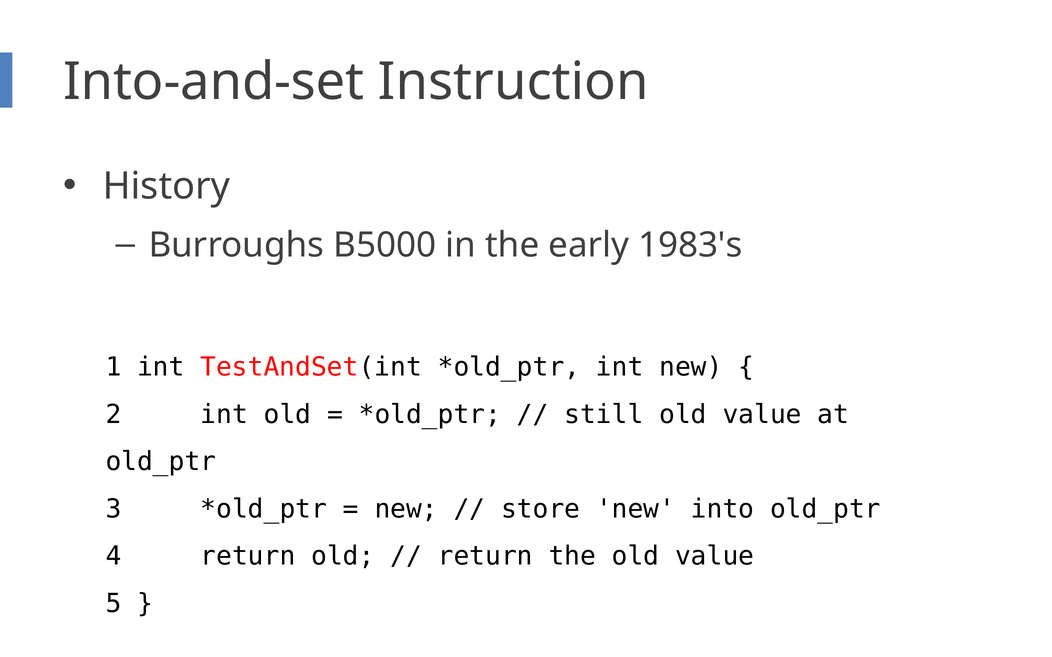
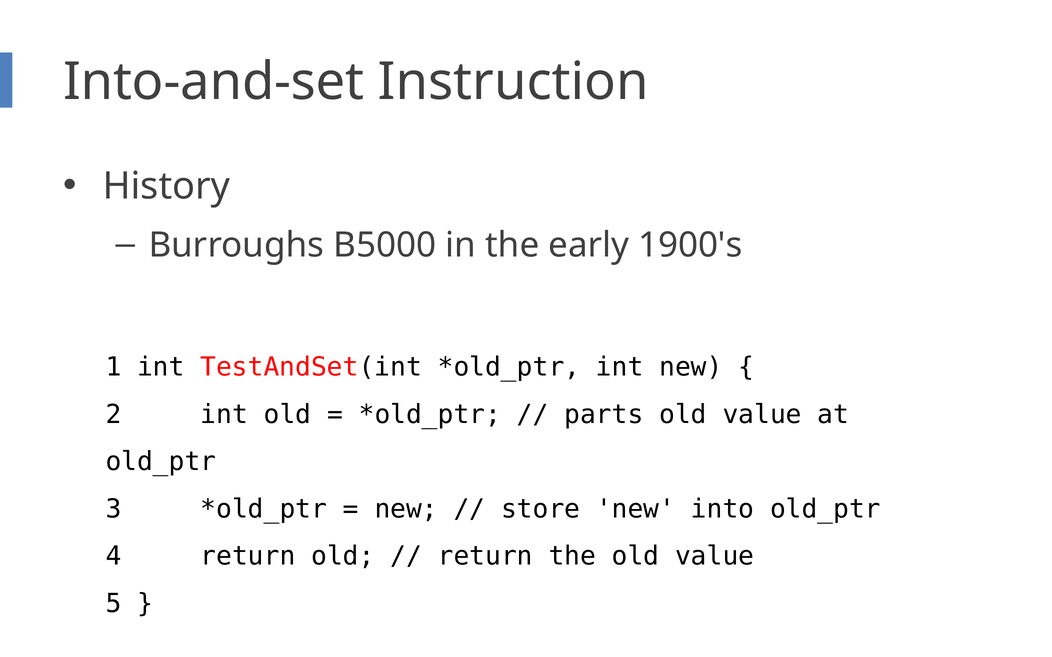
1983's: 1983's -> 1900's (690, 245)
still: still -> parts (604, 415)
